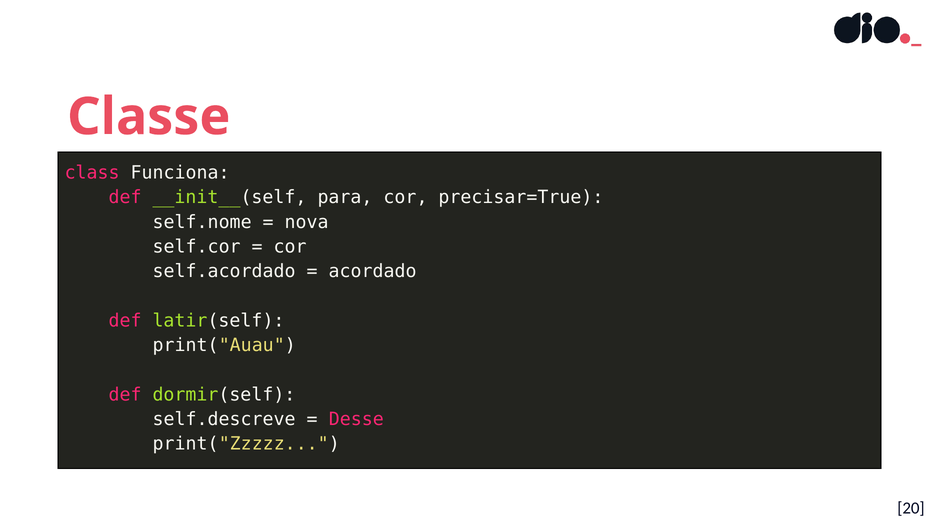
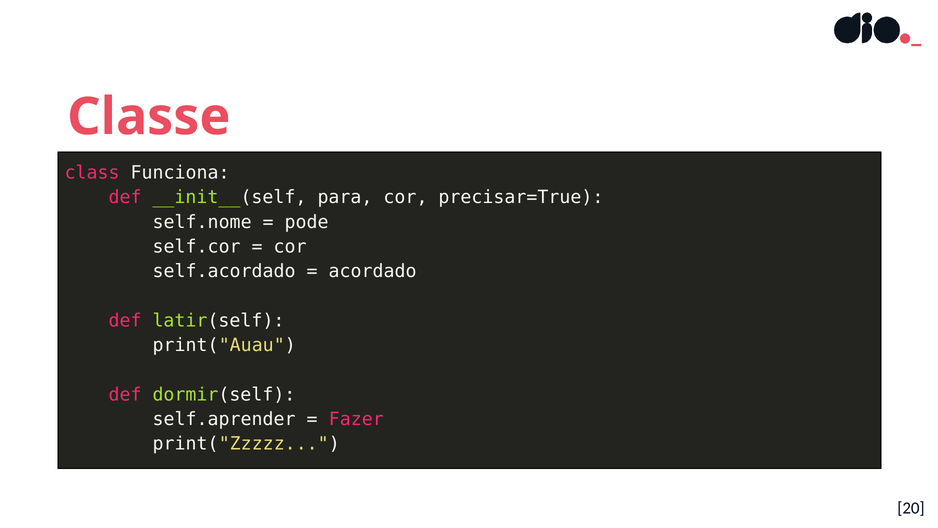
nova: nova -> pode (307, 222)
self.descreve: self.descreve -> self.aprender (224, 419)
Desse: Desse -> Fazer (356, 419)
